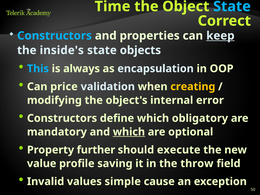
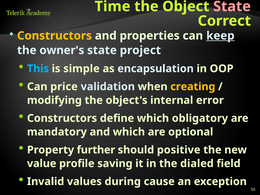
State colour: light blue -> pink (232, 6)
Constructors colour: light blue -> yellow (54, 36)
inside's: inside's -> owner's (62, 50)
objects: objects -> project (140, 50)
always: always -> simple (81, 69)
which underline: present -> none (129, 132)
execute: execute -> positive (179, 150)
throw: throw -> dialed (197, 164)
simple: simple -> during (123, 182)
